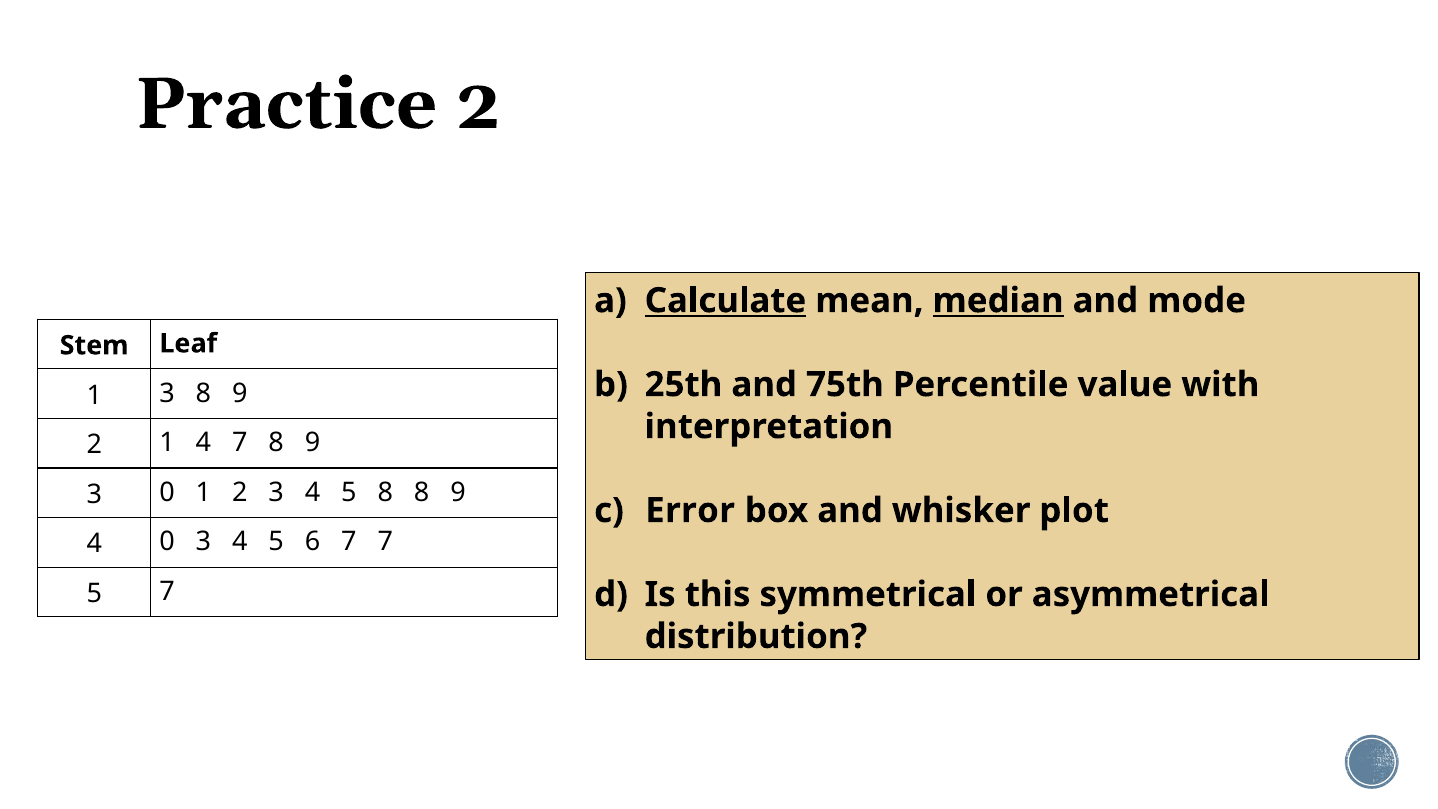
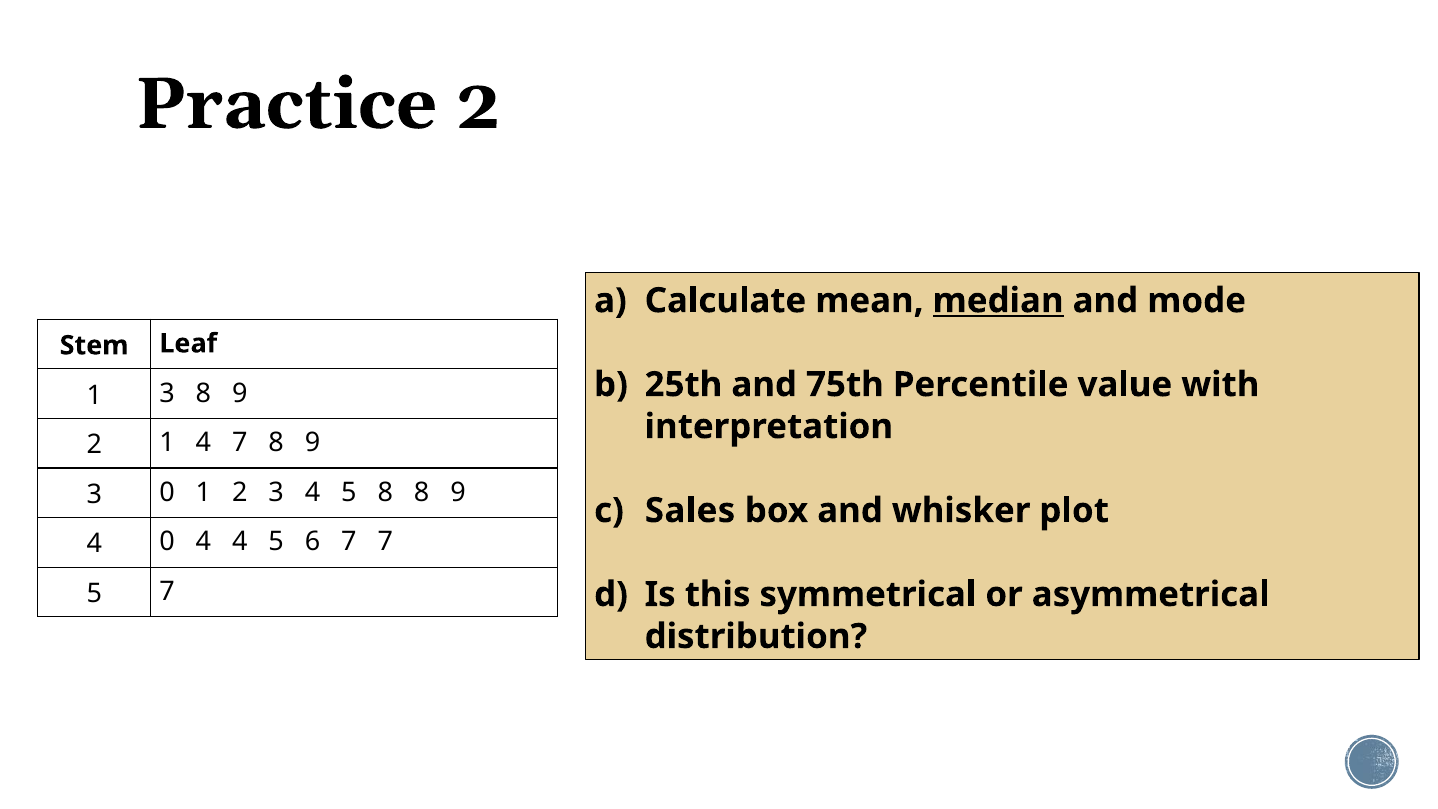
Calculate underline: present -> none (725, 301)
Error: Error -> Sales (690, 510)
0 3: 3 -> 4 (203, 542)
